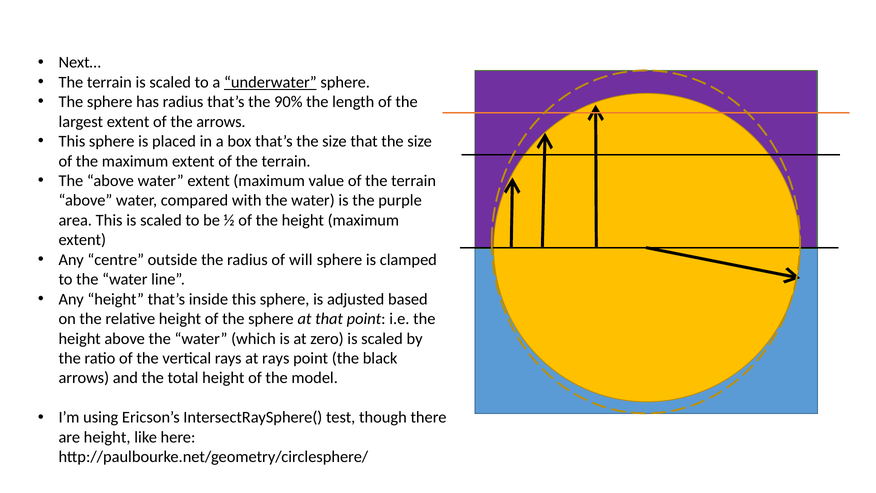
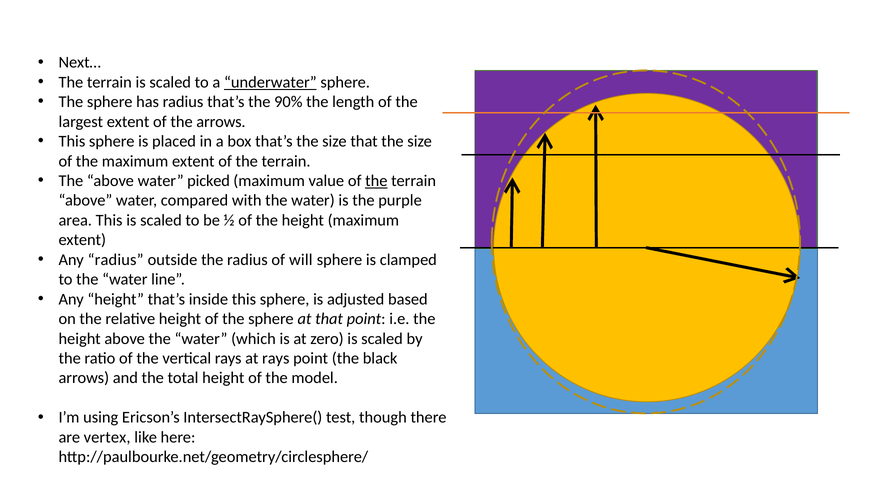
water extent: extent -> picked (209, 181)
the underline: none -> present (376, 181)
Any centre: centre -> radius (116, 260)
are height: height -> vertex (107, 437)
